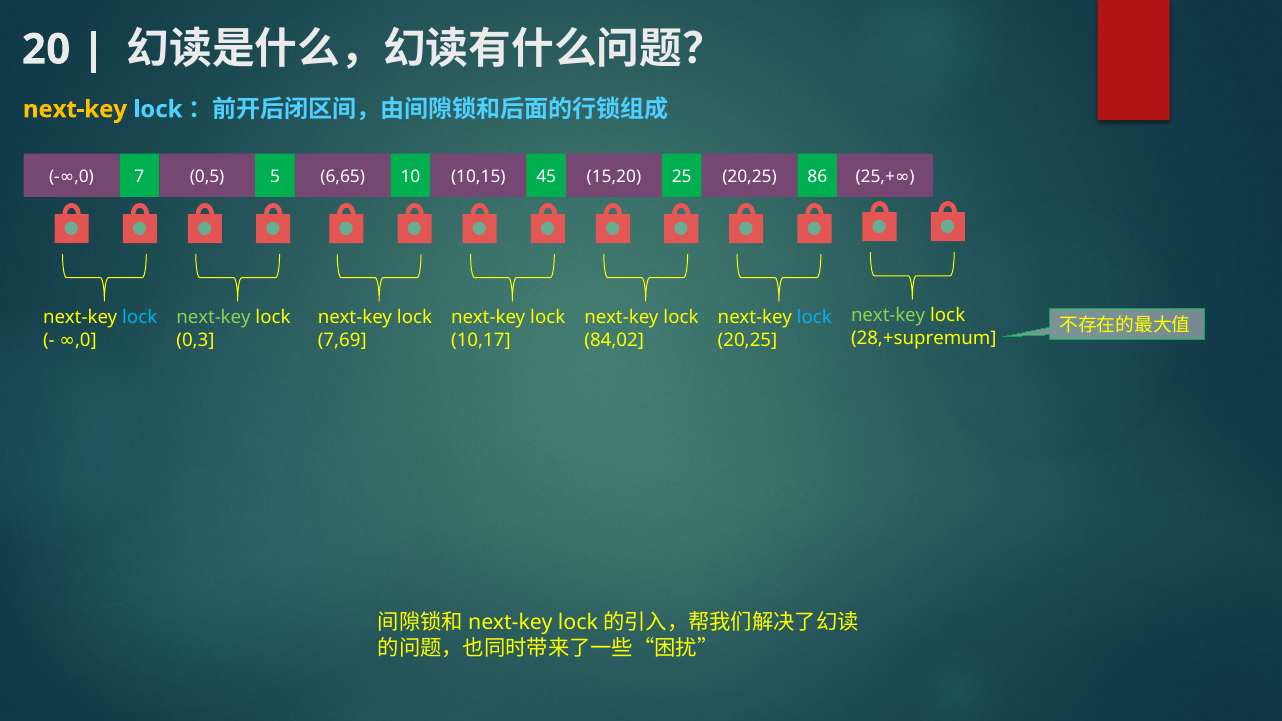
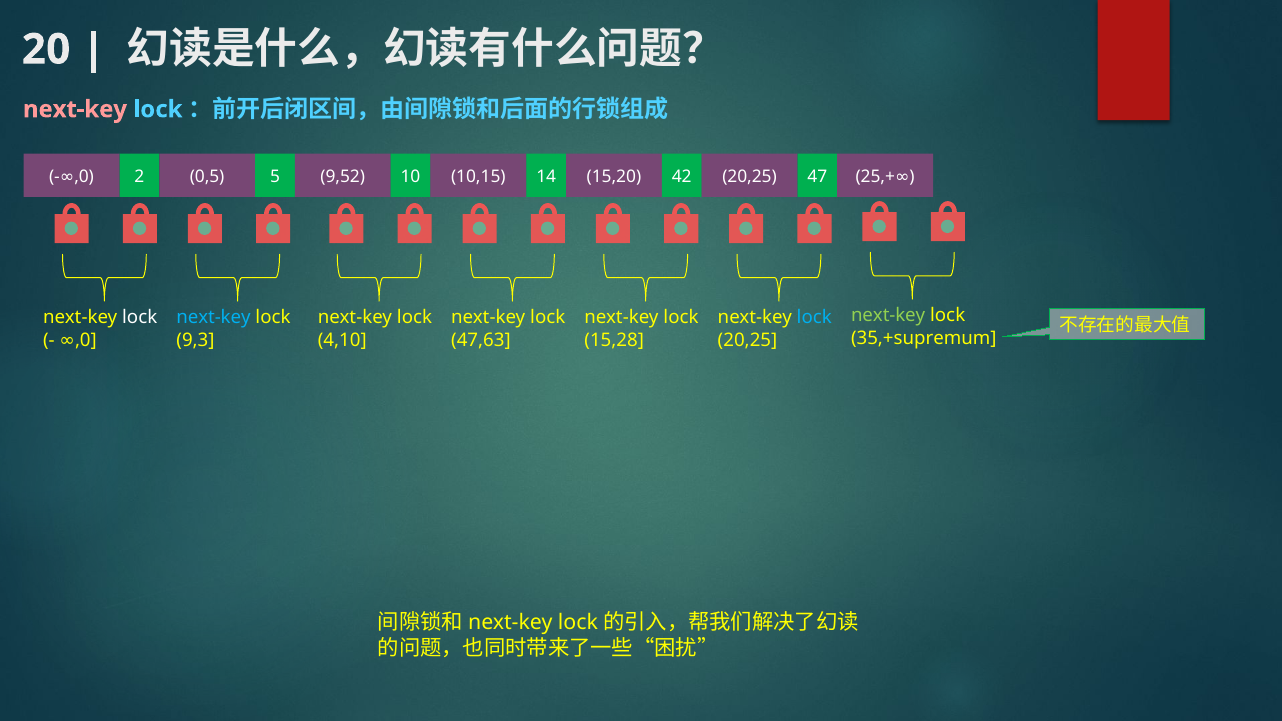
next-key colour: yellow -> pink (75, 109)
7: 7 -> 2 (139, 176)
6,65: 6,65 -> 9,52 (343, 176)
45: 45 -> 14 (546, 176)
25: 25 -> 42 (682, 176)
86: 86 -> 47 (817, 176)
lock colour: light blue -> white (140, 318)
next-key colour: light green -> light blue (213, 318)
28,+supremum: 28,+supremum -> 35,+supremum (924, 338)
0,3: 0,3 -> 9,3 (195, 340)
7,69: 7,69 -> 4,10 (342, 340)
10,17: 10,17 -> 47,63 (481, 340)
84,02: 84,02 -> 15,28 (614, 340)
